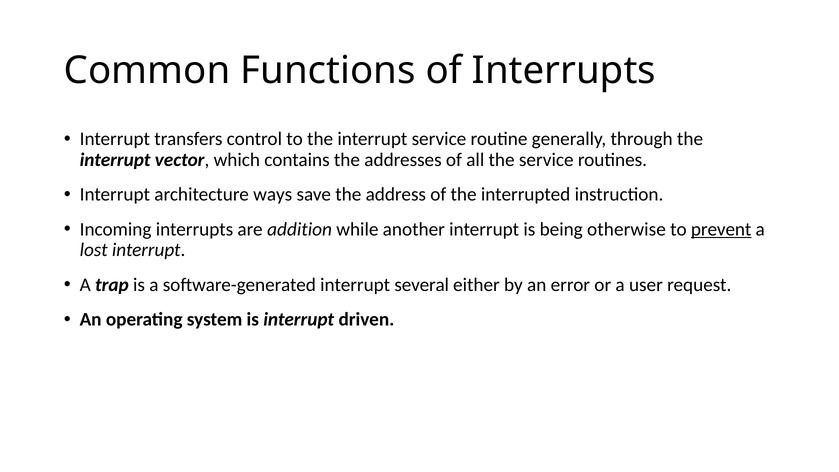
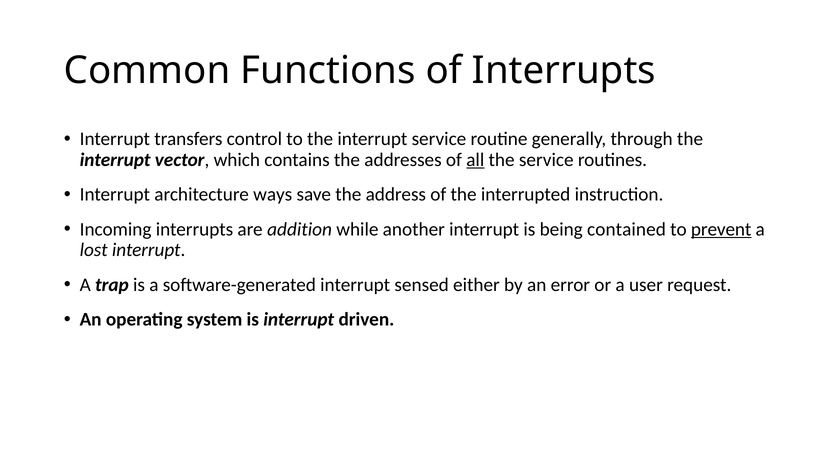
all underline: none -> present (475, 160)
otherwise: otherwise -> contained (626, 229)
several: several -> sensed (422, 285)
